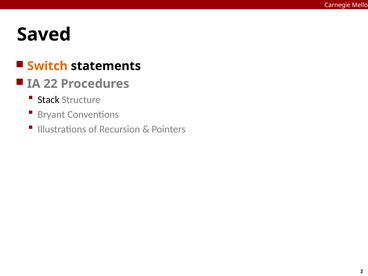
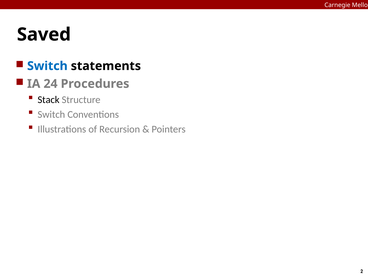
Switch colour: orange -> blue (47, 66)
22: 22 -> 24 (51, 84)
Bryant: Bryant -> Switch (51, 115)
